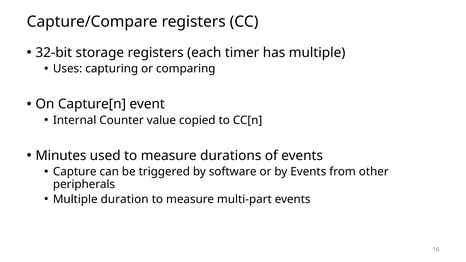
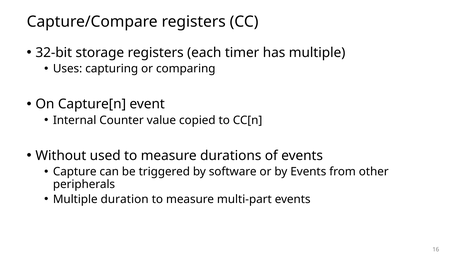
Minutes: Minutes -> Without (61, 156)
